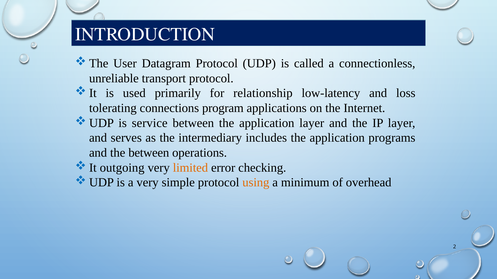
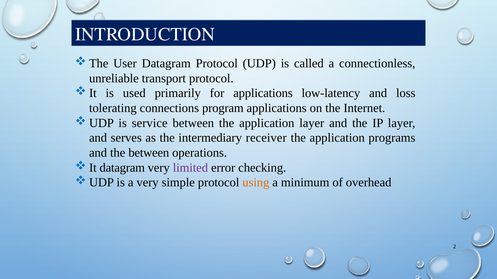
for relationship: relationship -> applications (263, 93)
includes: includes -> receiver (266, 138)
outgoing: outgoing -> datagram (122, 168)
limited colour: orange -> purple (190, 168)
